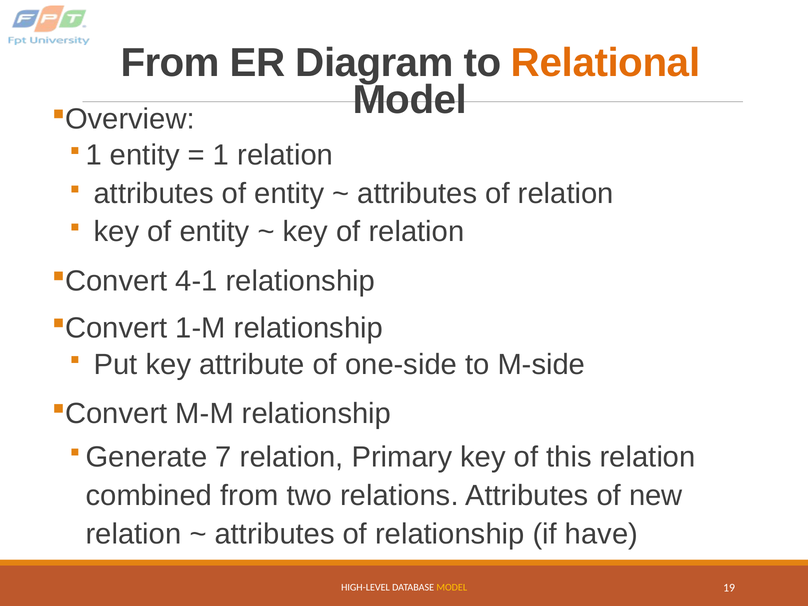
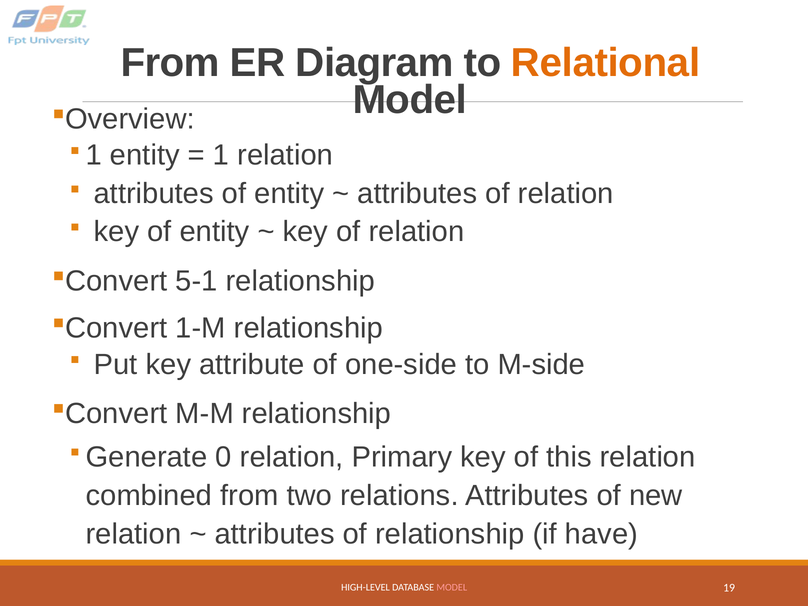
4-1: 4-1 -> 5-1 (197, 281)
7: 7 -> 0 (224, 457)
MODEL colour: yellow -> pink (452, 588)
